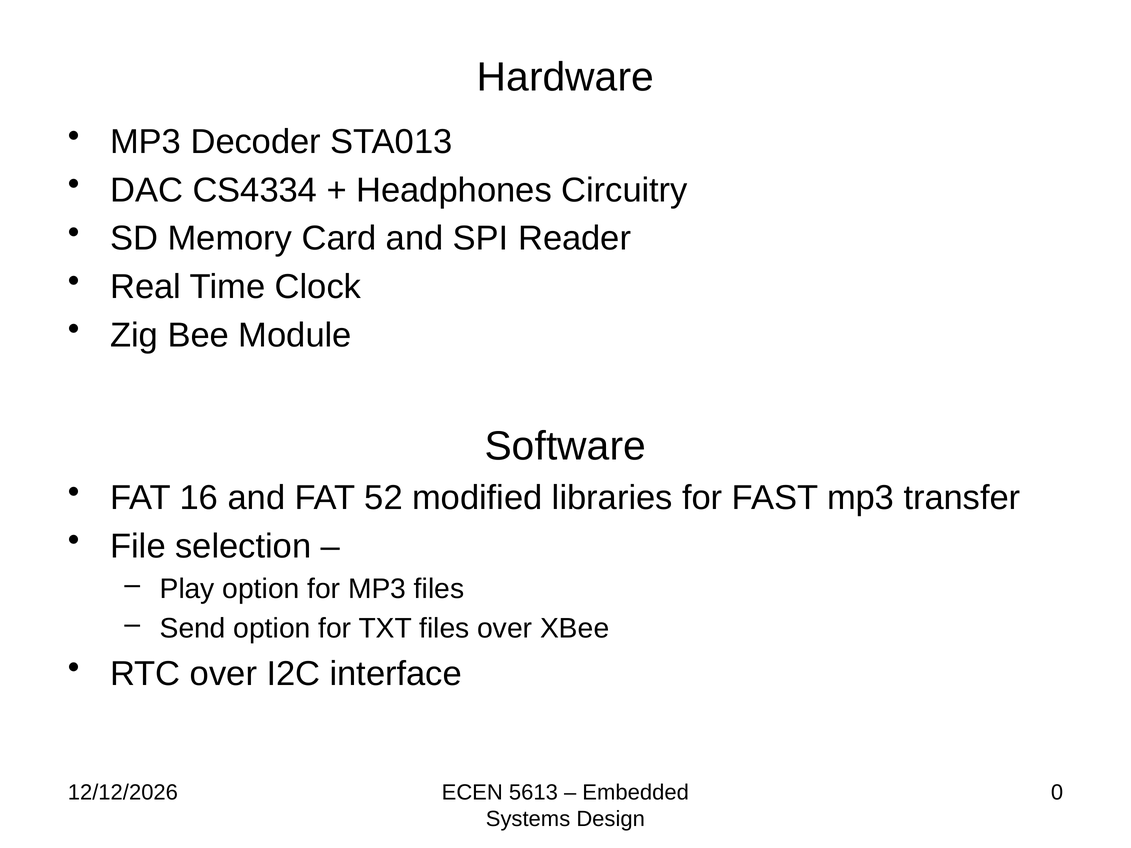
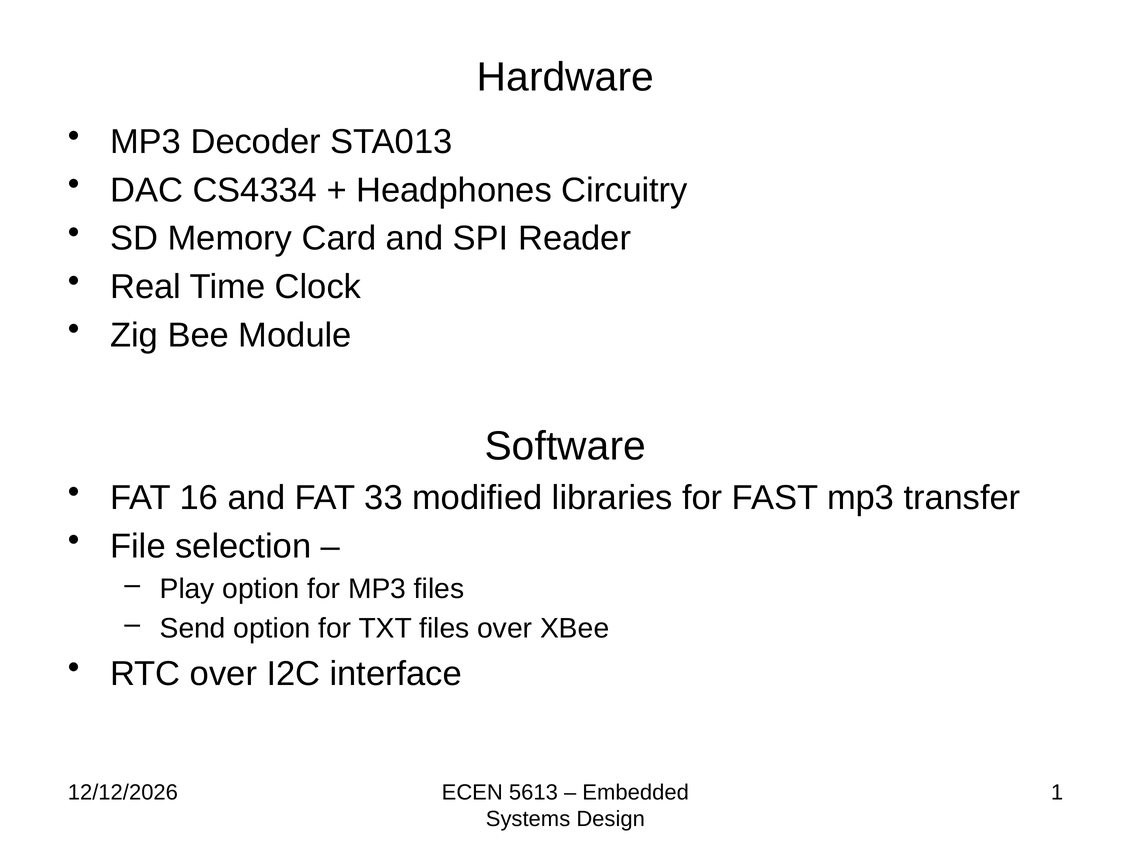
52: 52 -> 33 (384, 498)
0: 0 -> 1 (1057, 793)
